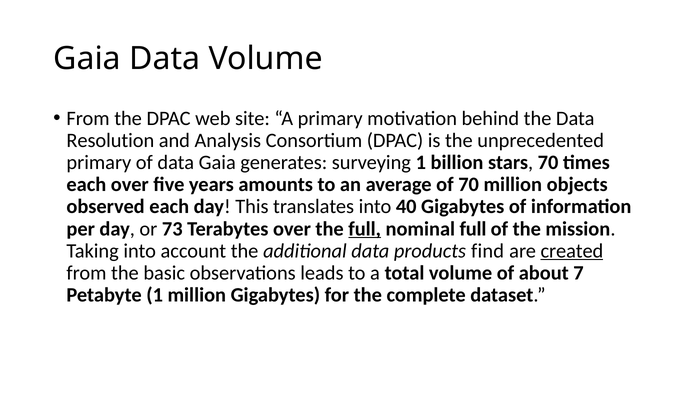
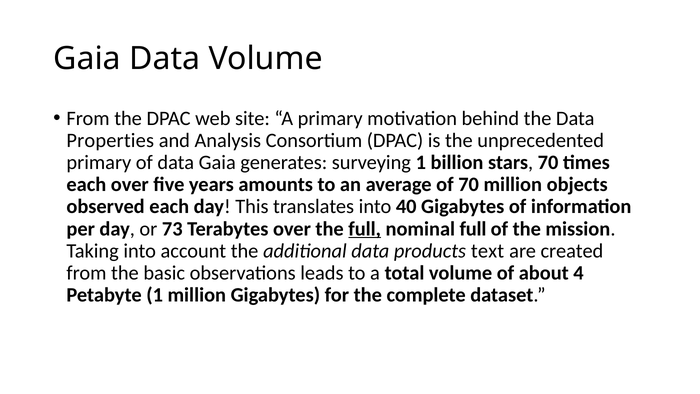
Resolution: Resolution -> Properties (110, 140)
find: find -> text (488, 251)
created underline: present -> none (572, 251)
7: 7 -> 4 (579, 273)
